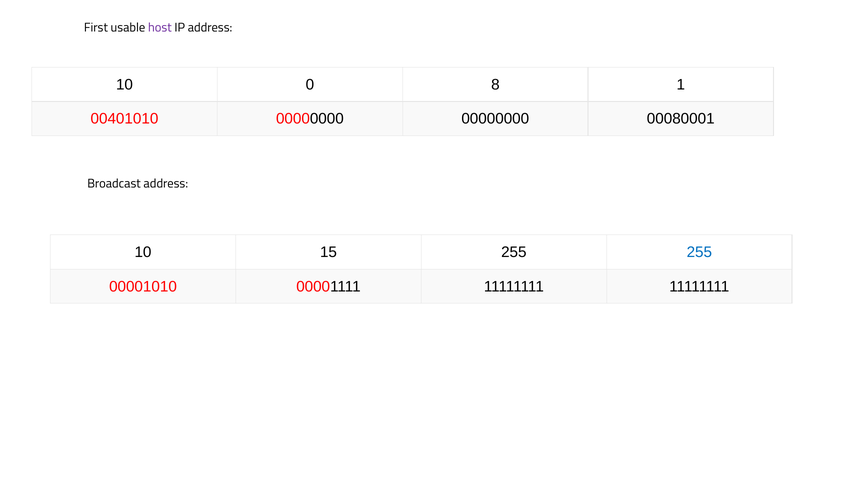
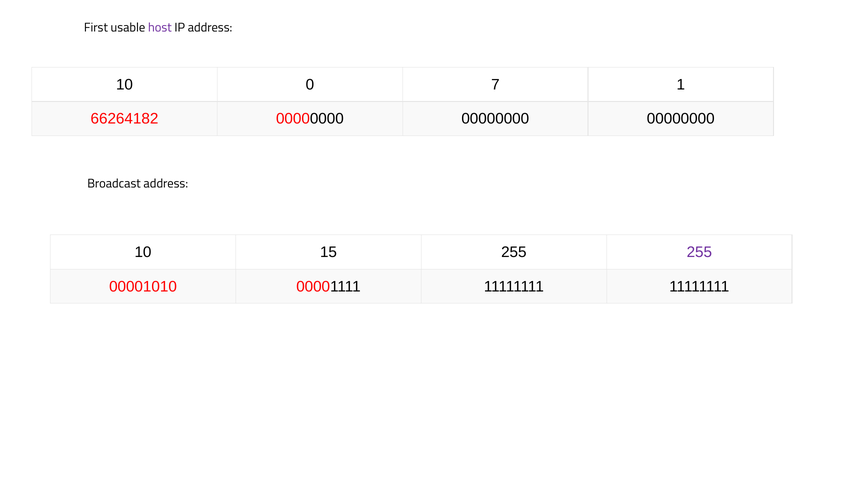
8: 8 -> 7 (495, 85)
00401010: 00401010 -> 66264182 (124, 119)
00000000 00000000 00080001: 00080001 -> 00000000 (681, 119)
255 colour: blue -> purple (699, 252)
